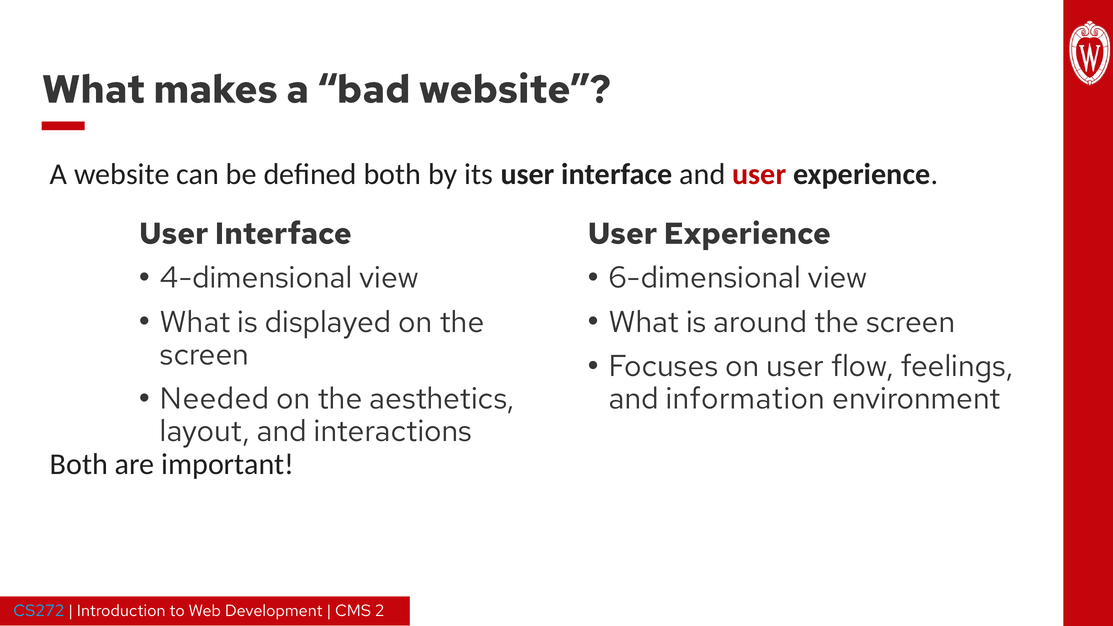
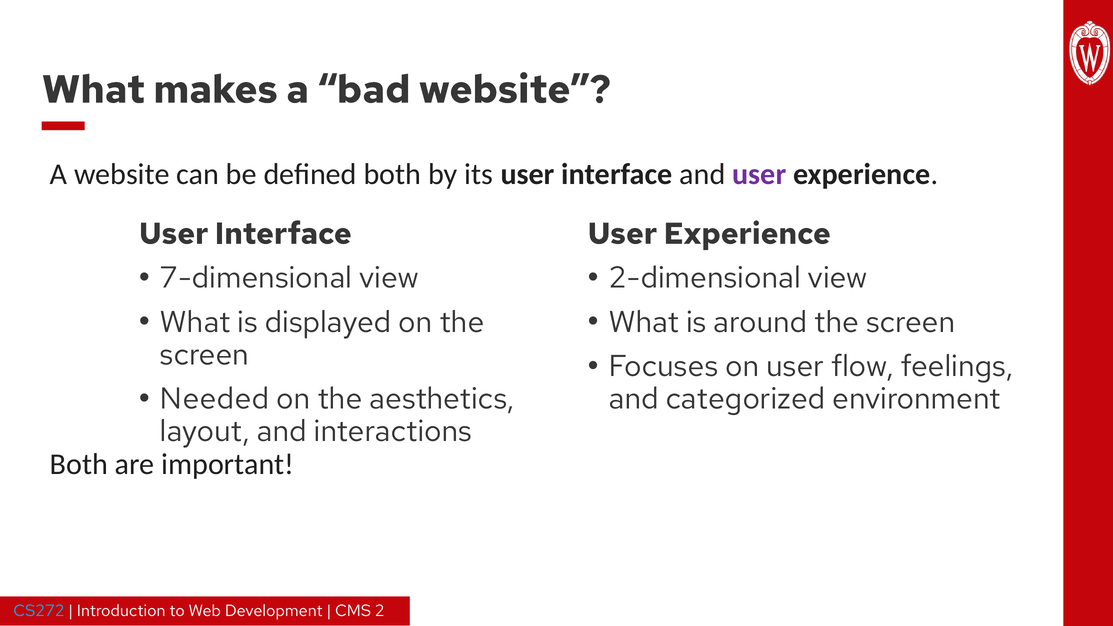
user colour: red -> purple (759, 174)
4-dimensional: 4-dimensional -> 7-dimensional (256, 278)
6-dimensional: 6-dimensional -> 2-dimensional (705, 278)
information: information -> categorized (746, 399)
